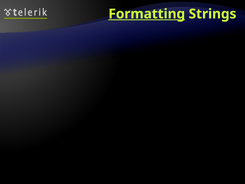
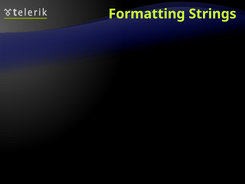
Formatting underline: present -> none (147, 14)
